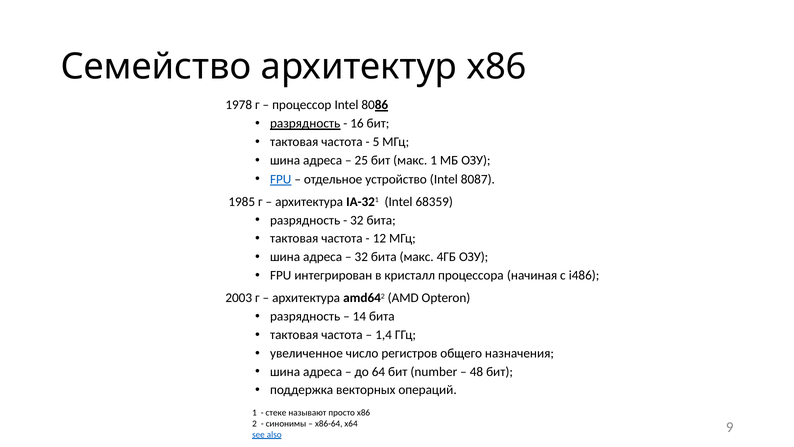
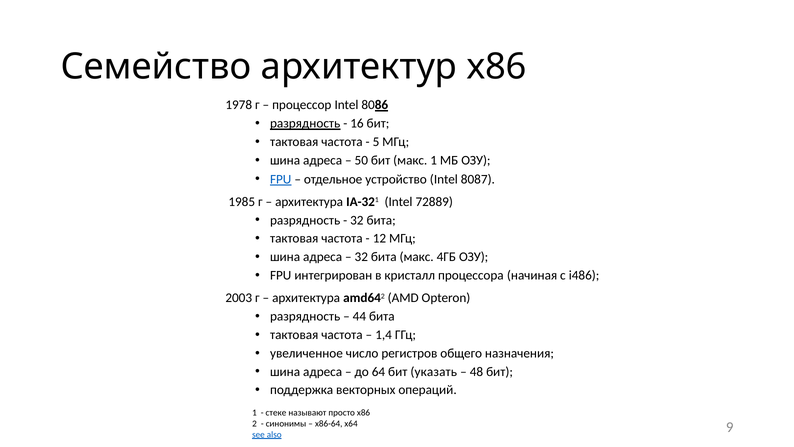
25: 25 -> 50 (361, 160)
68359: 68359 -> 72889 (434, 202)
14: 14 -> 44 (359, 316)
number: number -> указать (434, 371)
